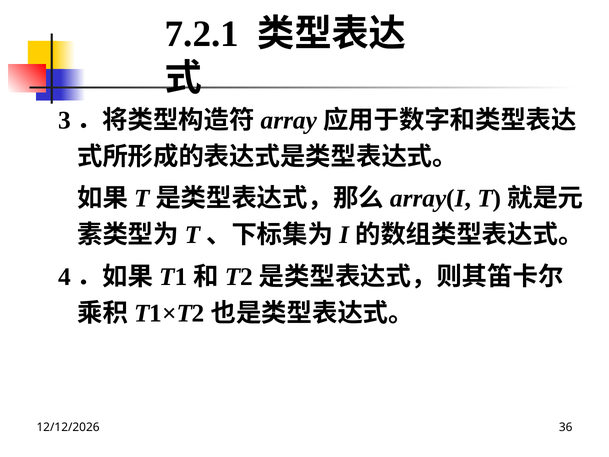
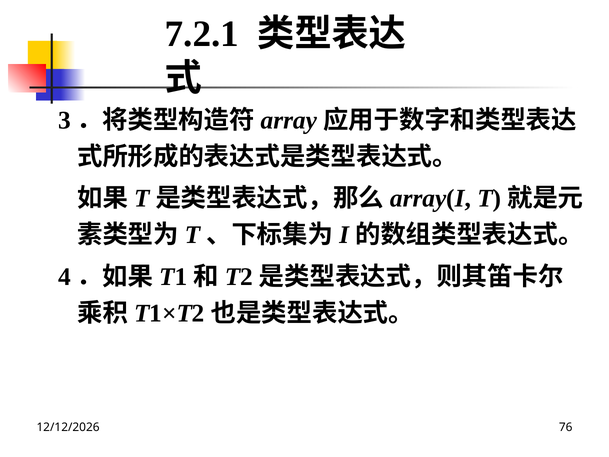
36: 36 -> 76 (566, 427)
